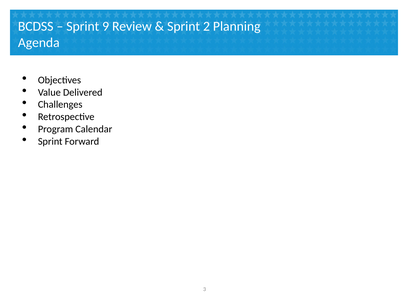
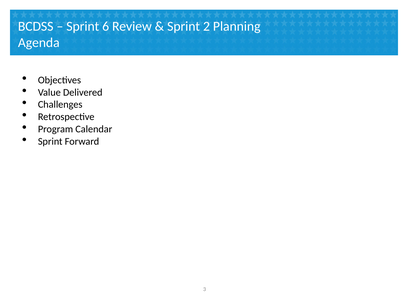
9: 9 -> 6 (106, 26)
